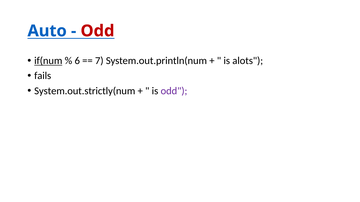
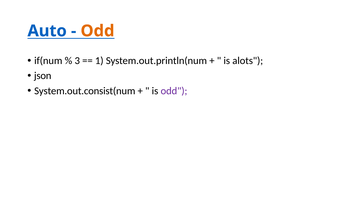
Odd colour: red -> orange (97, 31)
if(num underline: present -> none (48, 61)
6: 6 -> 3 (77, 61)
7: 7 -> 1 (99, 61)
fails: fails -> json (43, 76)
System.out.strictly(num: System.out.strictly(num -> System.out.consist(num (85, 91)
